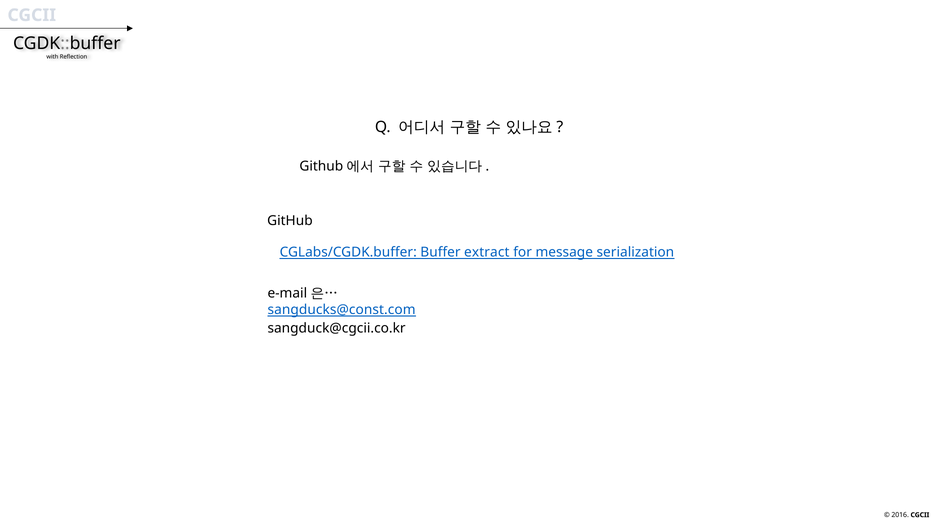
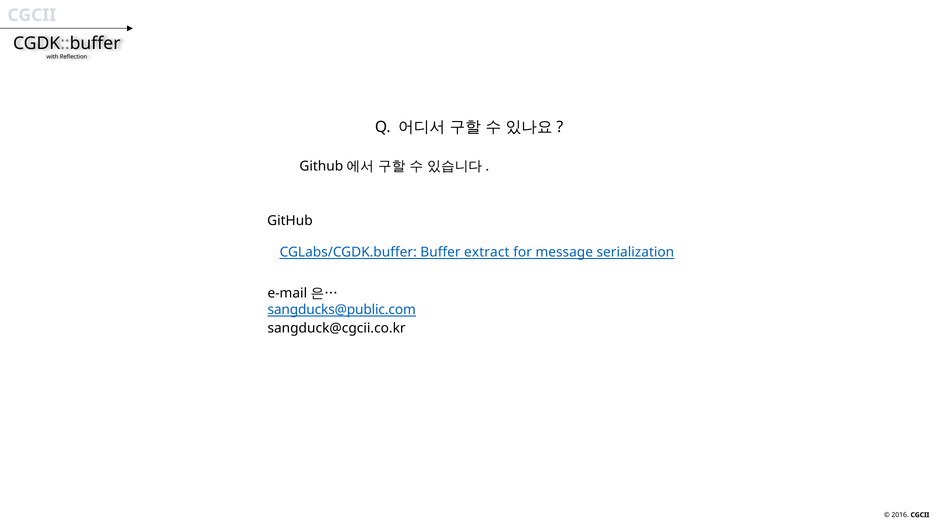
sangducks@const.com: sangducks@const.com -> sangducks@public.com (342, 310)
